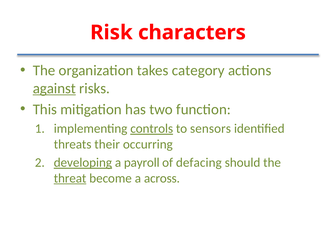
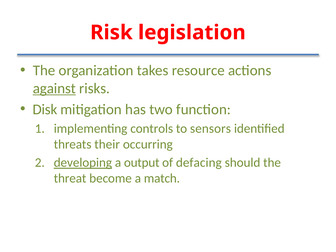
characters: characters -> legislation (192, 33)
category: category -> resource (198, 70)
This: This -> Disk (45, 109)
controls underline: present -> none (152, 129)
payroll: payroll -> output (142, 163)
threat underline: present -> none (70, 178)
across: across -> match (162, 178)
